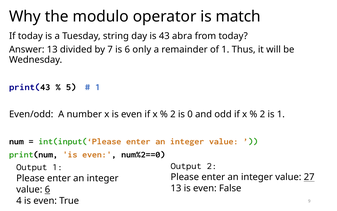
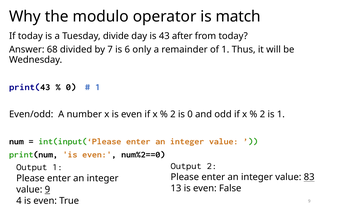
string: string -> divide (116, 36)
abra: abra -> after (182, 36)
Answer 13: 13 -> 68 (52, 49)
5: 5 -> 0 (71, 87)
27: 27 -> 83 (309, 177)
value 6: 6 -> 9 (47, 189)
